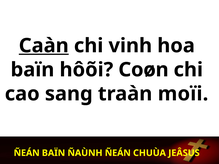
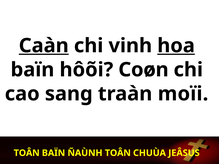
hoa underline: none -> present (176, 46)
ÑEÁN: ÑEÁN -> TOÂN (27, 153)
ÑAÙNH ÑEÁN: ÑEÁN -> TOÂN (118, 153)
